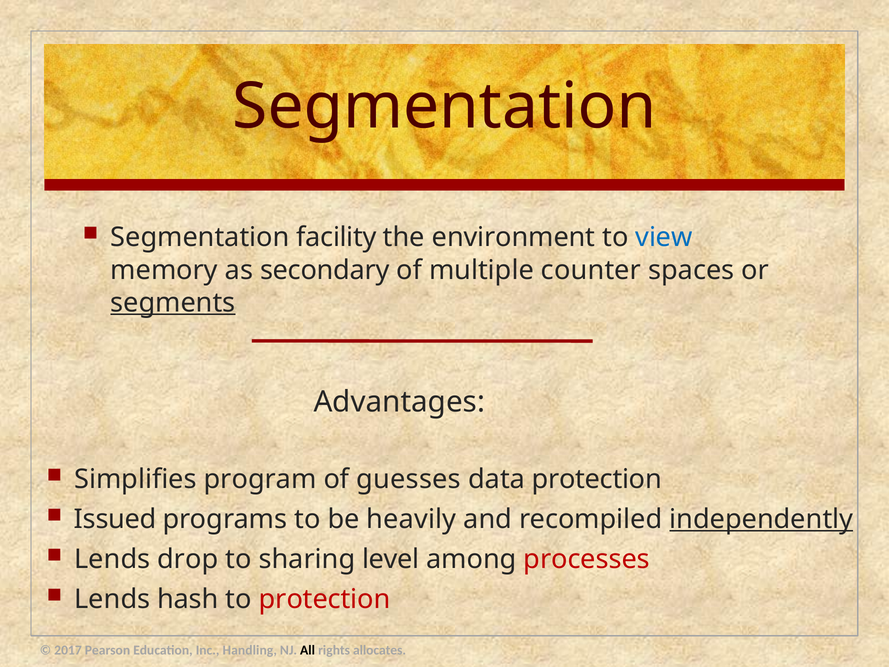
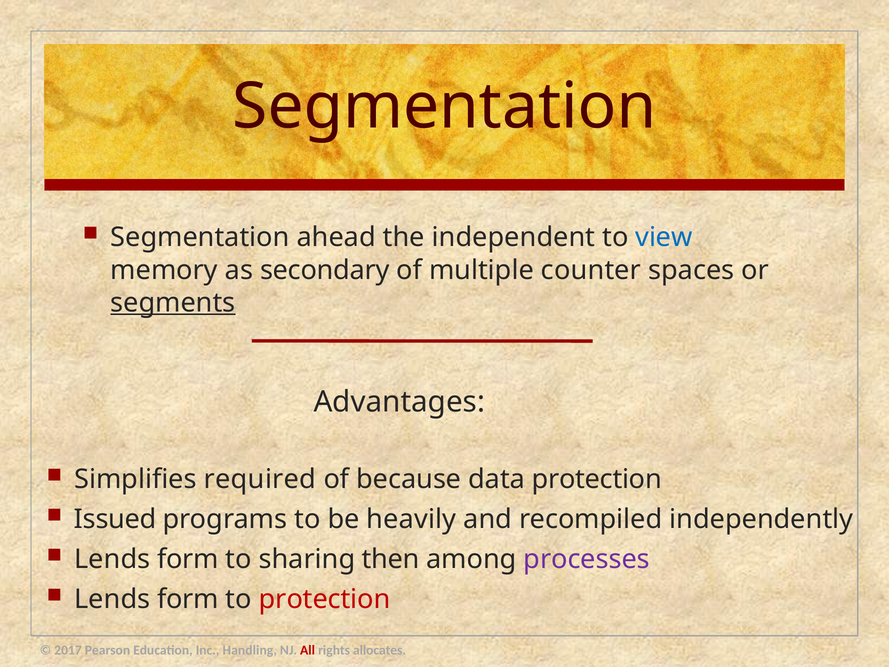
facility: facility -> ahead (336, 237)
environment: environment -> independent (513, 237)
program: program -> required (260, 479)
guesses: guesses -> because (409, 479)
independently underline: present -> none (761, 519)
drop: drop -> form (188, 559)
level: level -> then (391, 559)
processes colour: red -> purple (587, 559)
hash: hash -> form (188, 599)
All colour: black -> red (308, 650)
